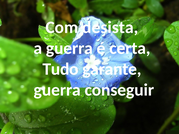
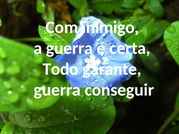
desista: desista -> inimigo (110, 27)
Tudo: Tudo -> Todo (61, 69)
